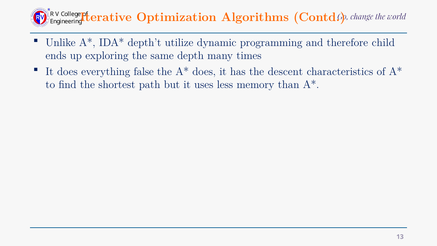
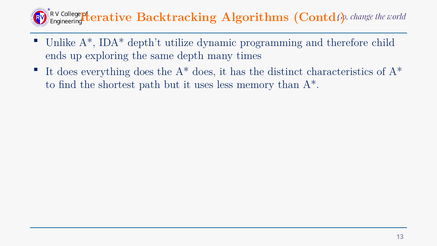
Optimization: Optimization -> Backtracking (177, 17)
everything false: false -> does (144, 71)
descent: descent -> distinct (285, 71)
